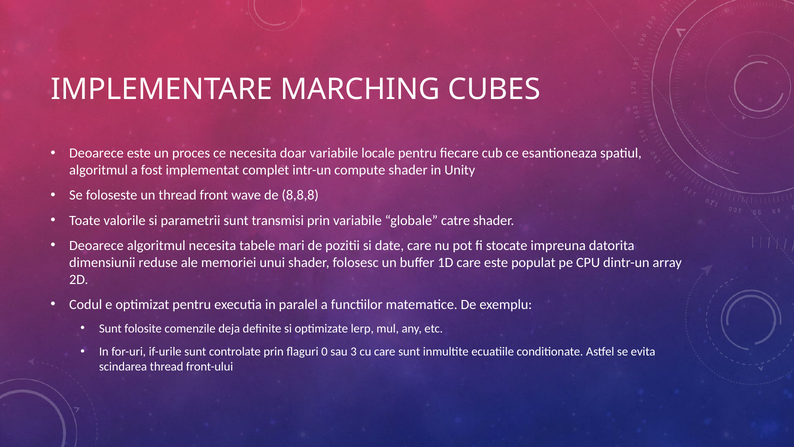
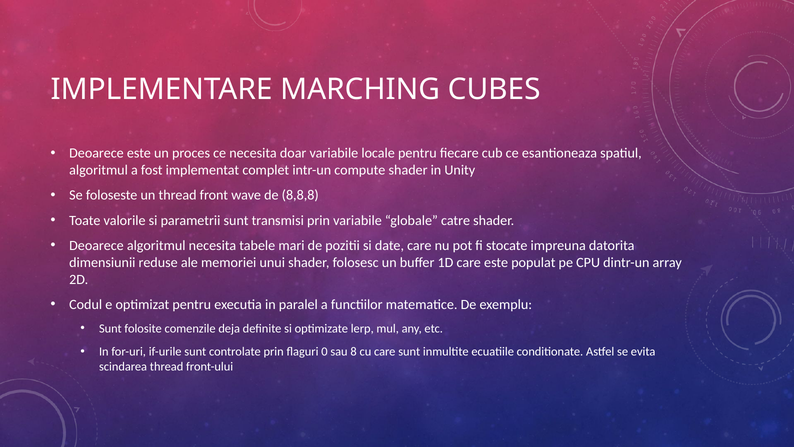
3: 3 -> 8 (354, 352)
